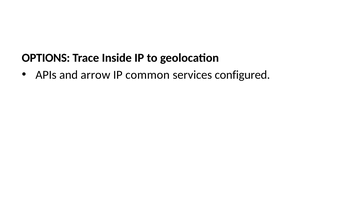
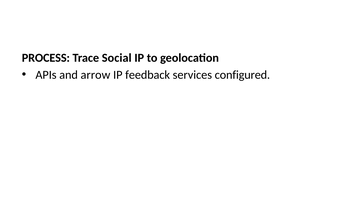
OPTIONS: OPTIONS -> PROCESS (46, 58)
Inside: Inside -> Social (117, 58)
common: common -> feedback (148, 75)
